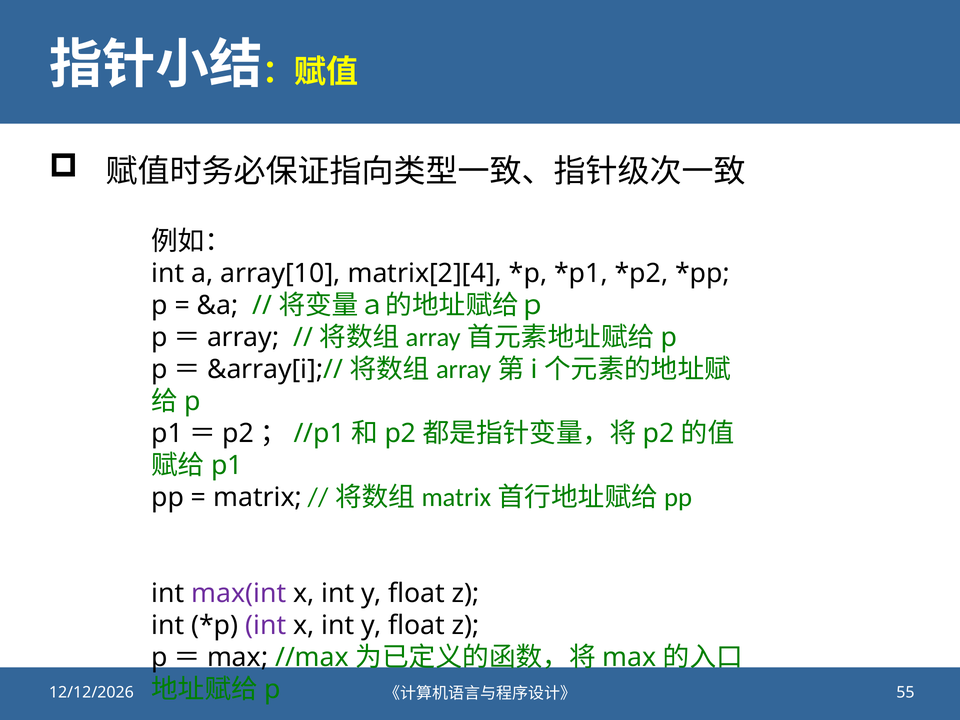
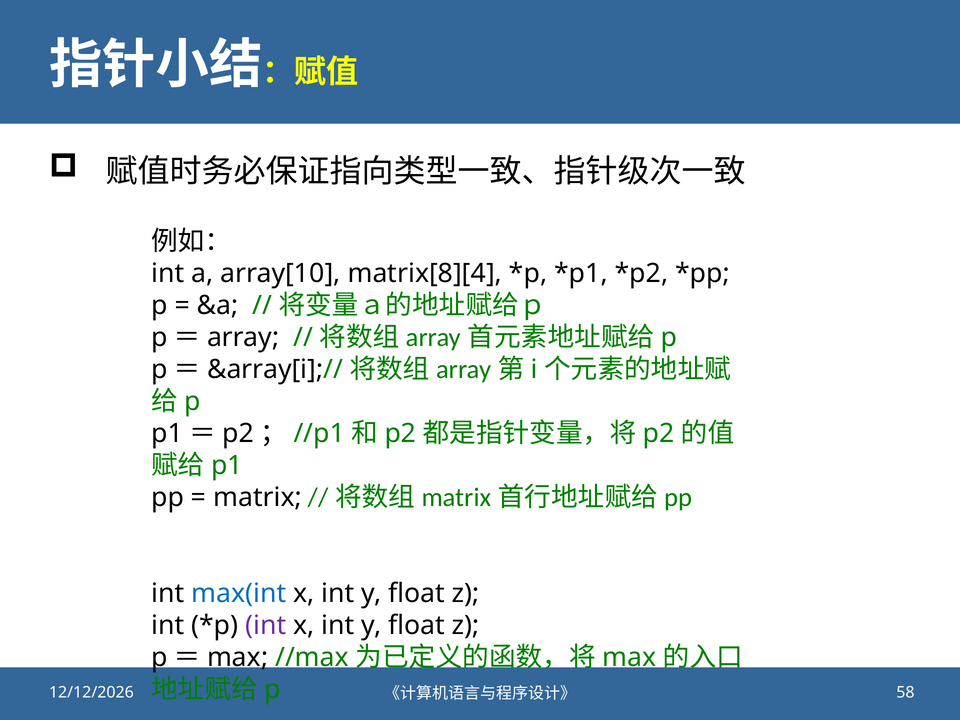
matrix[2][4: matrix[2][4 -> matrix[8][4 (425, 273)
max(int colour: purple -> blue (239, 593)
55: 55 -> 58 (905, 692)
